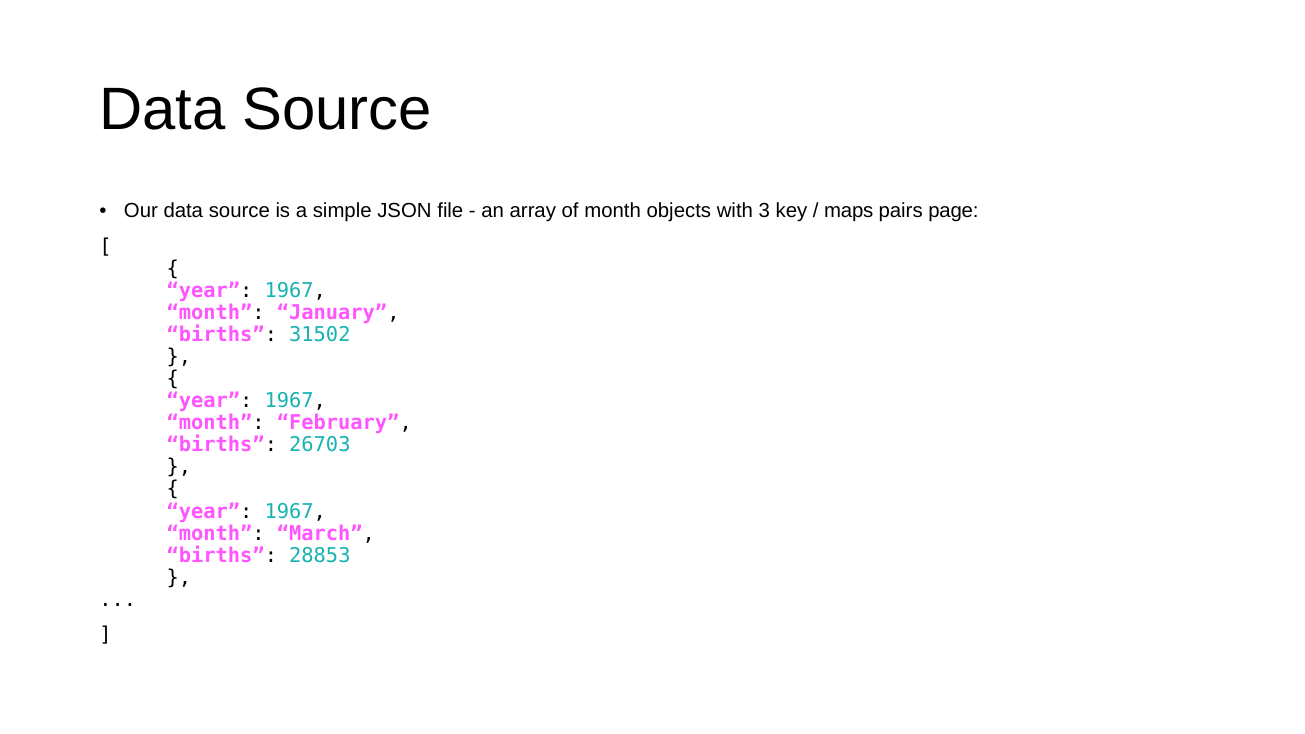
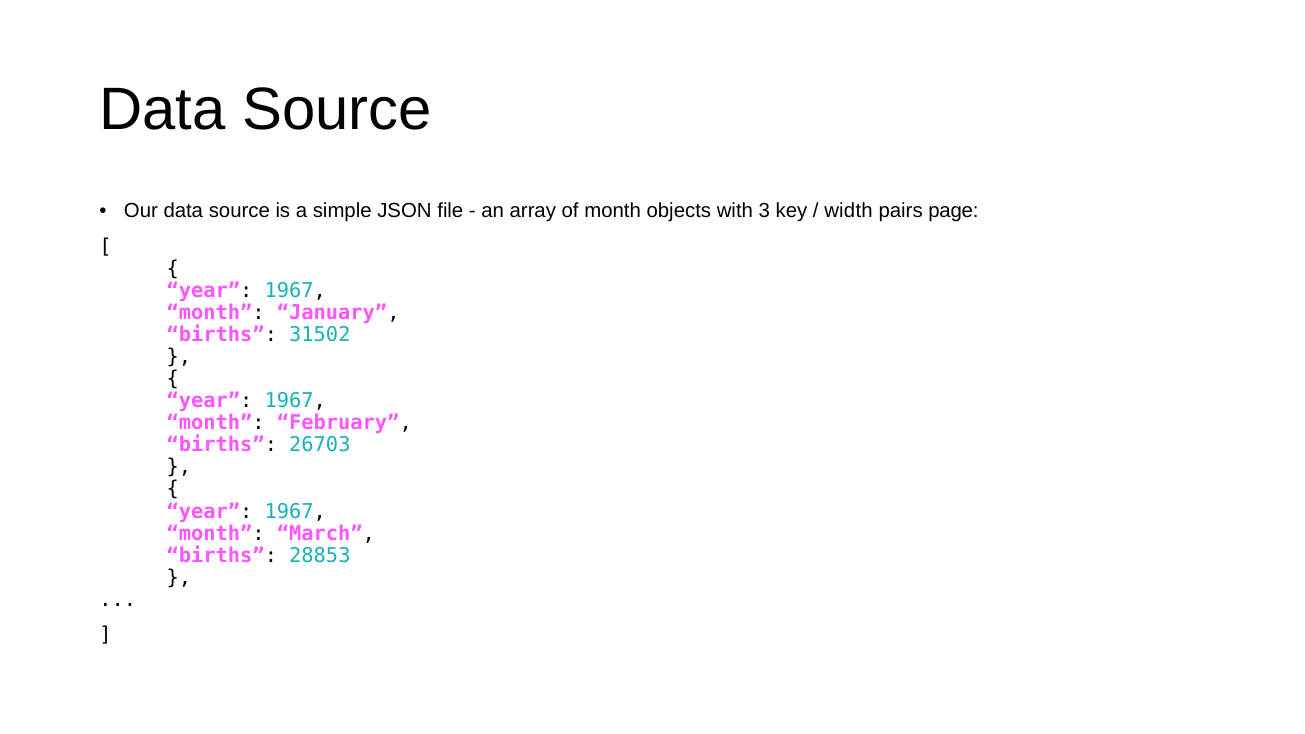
maps: maps -> width (849, 211)
